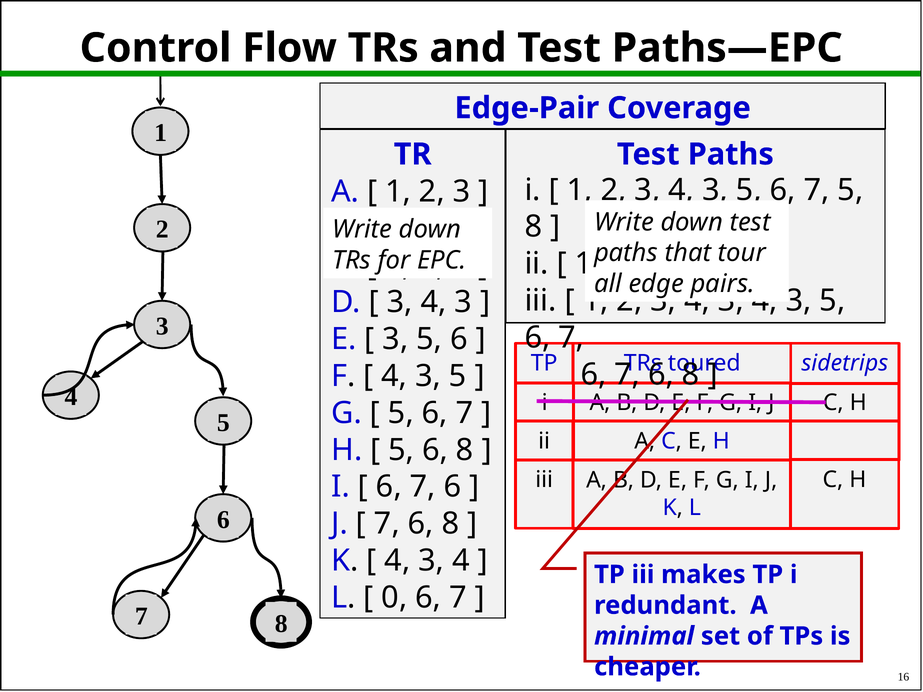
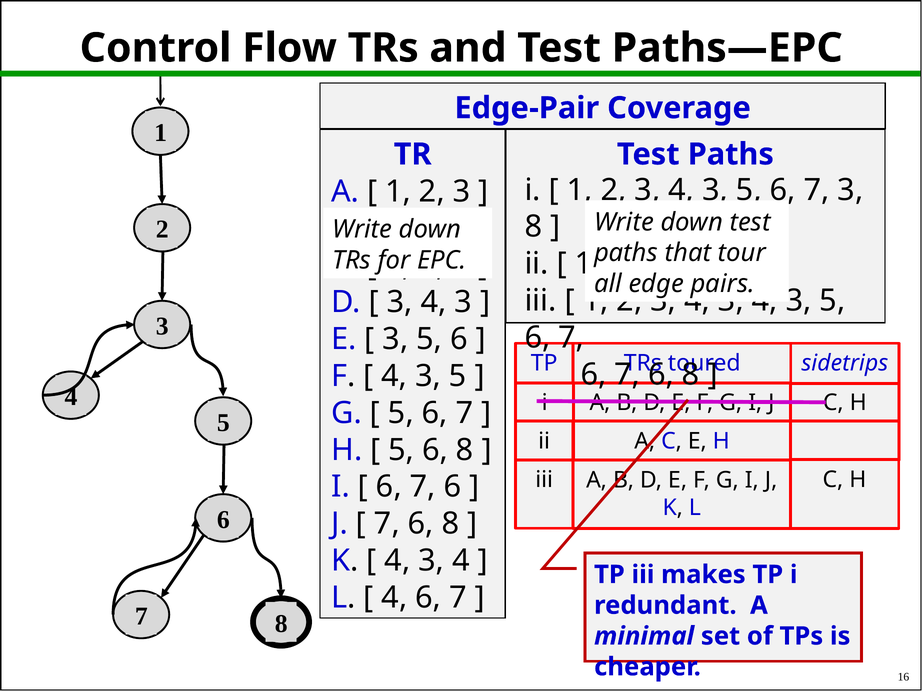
7 5: 5 -> 3 (850, 190)
0: 0 -> 4 (394, 598)
